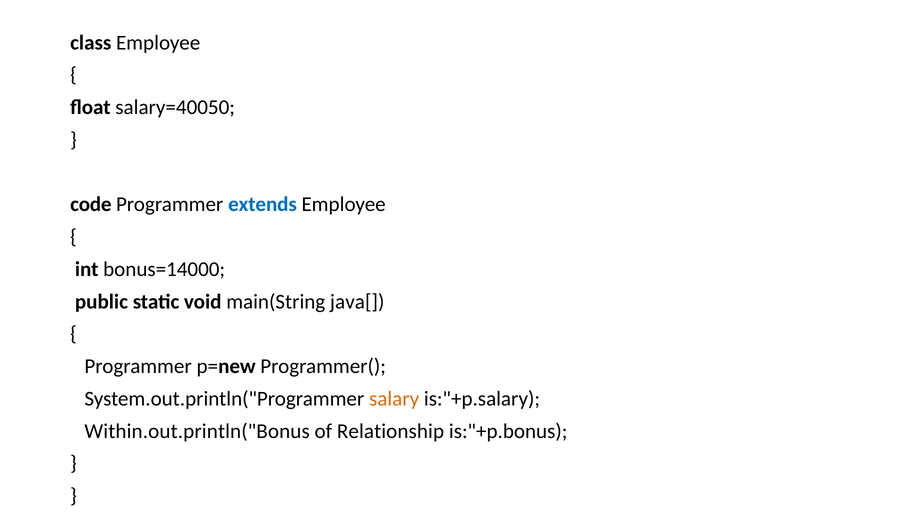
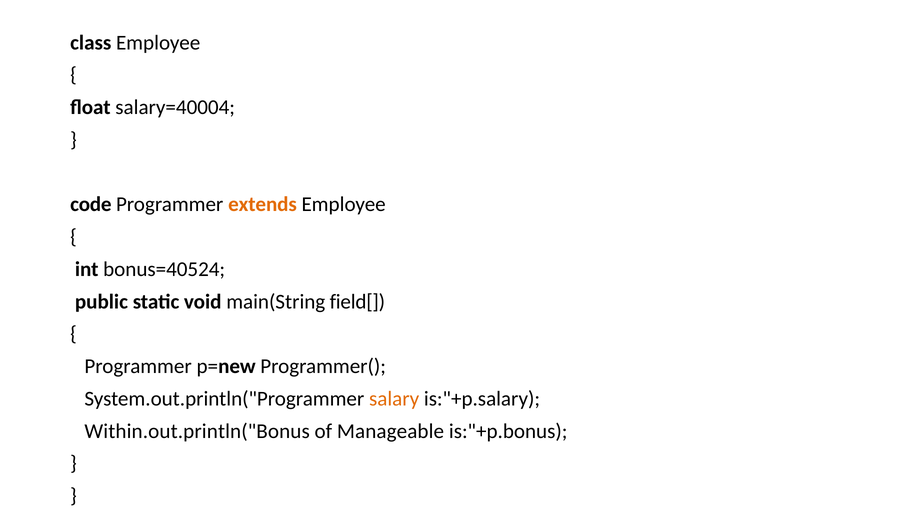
salary=40050: salary=40050 -> salary=40004 (175, 107)
extends colour: blue -> orange (263, 204)
bonus=14000: bonus=14000 -> bonus=40524 (164, 269)
java[: java[ -> field[ (357, 302)
Relationship: Relationship -> Manageable (391, 431)
